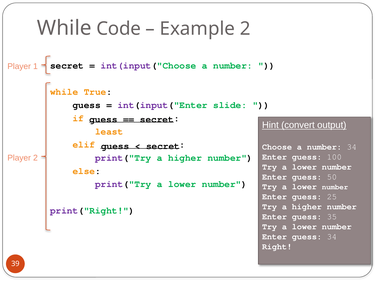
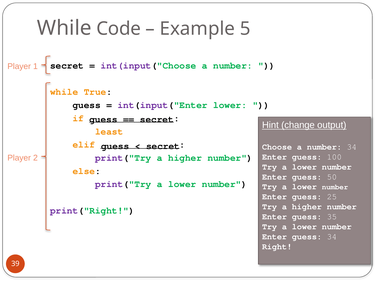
Example 2: 2 -> 5 (245, 29)
int(input("Enter slide: slide -> lower (230, 105)
convert: convert -> change (298, 125)
